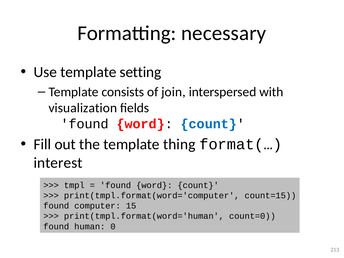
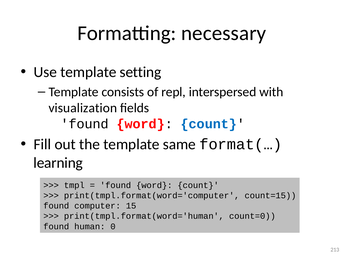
join: join -> repl (174, 92)
thing: thing -> same (179, 144)
interest: interest -> learning (58, 163)
